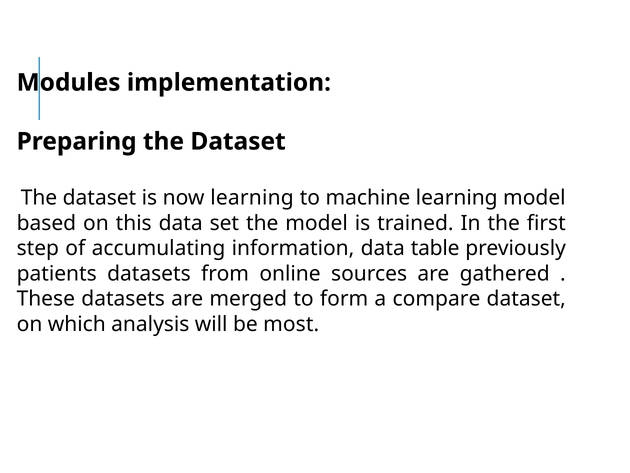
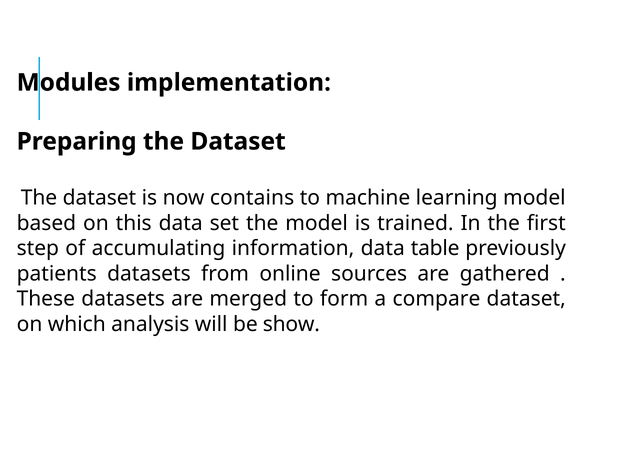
now learning: learning -> contains (252, 198)
most: most -> show (291, 324)
